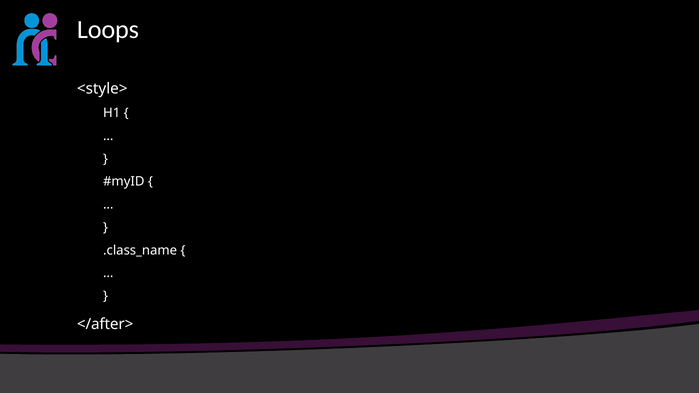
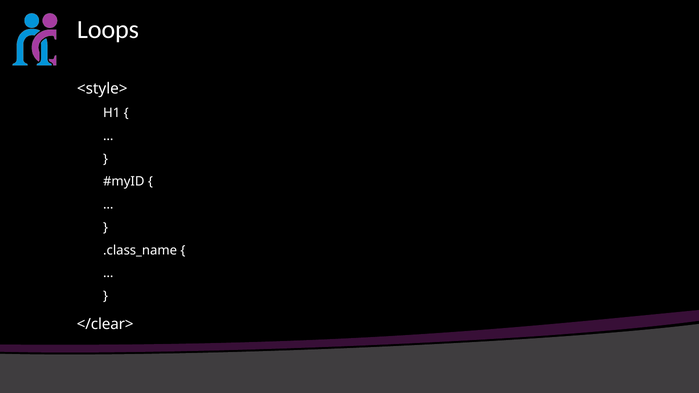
</after>: </after> -> </clear> (105, 325)
